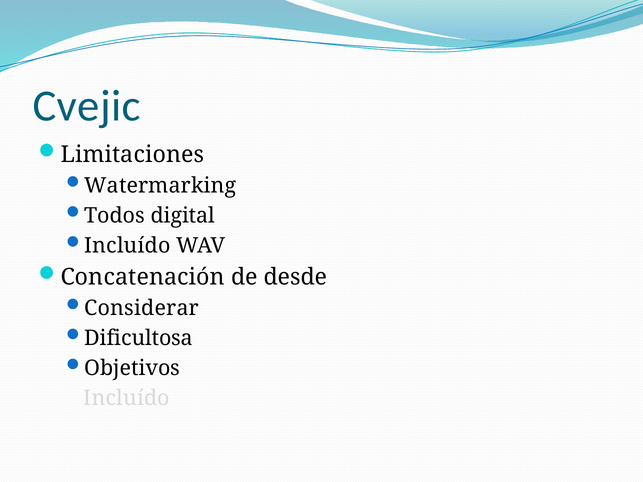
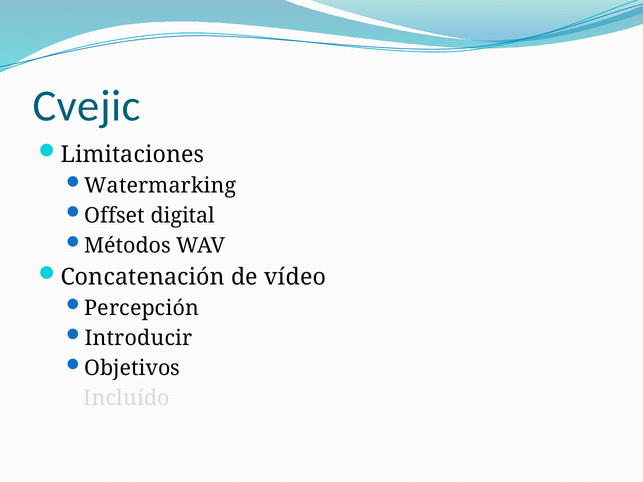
Todos: Todos -> Offset (115, 216)
Incluído: Incluído -> Métodos (128, 246)
desde: desde -> vídeo (295, 277)
Considerar: Considerar -> Percepción (142, 308)
Dificultosa: Dificultosa -> Introducir (138, 338)
